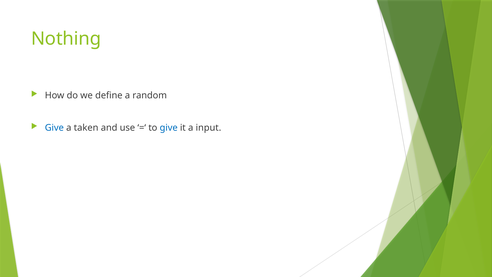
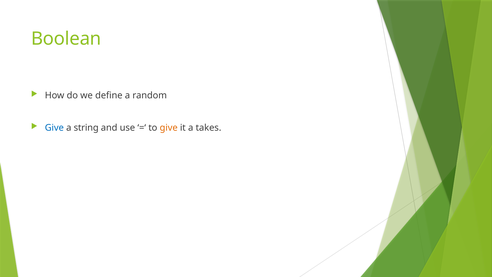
Nothing: Nothing -> Boolean (66, 39)
taken: taken -> string (86, 128)
give colour: blue -> orange (169, 128)
input: input -> takes (209, 128)
